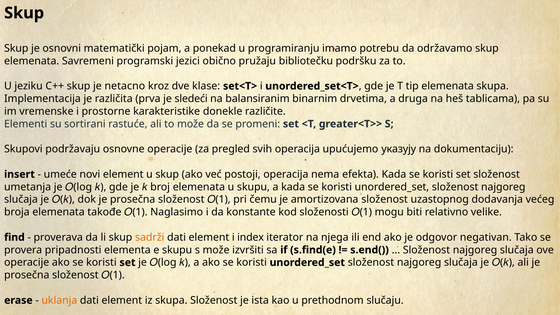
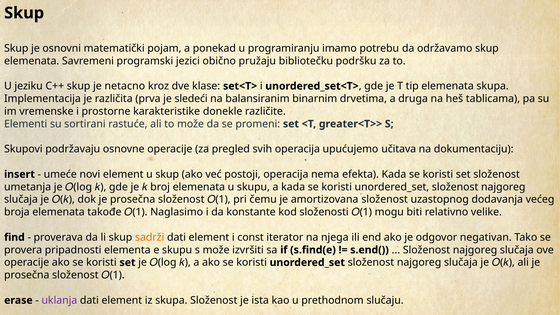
указују: указују -> učitava (399, 149)
index: index -> const (251, 237)
uklanja colour: orange -> purple (59, 300)
